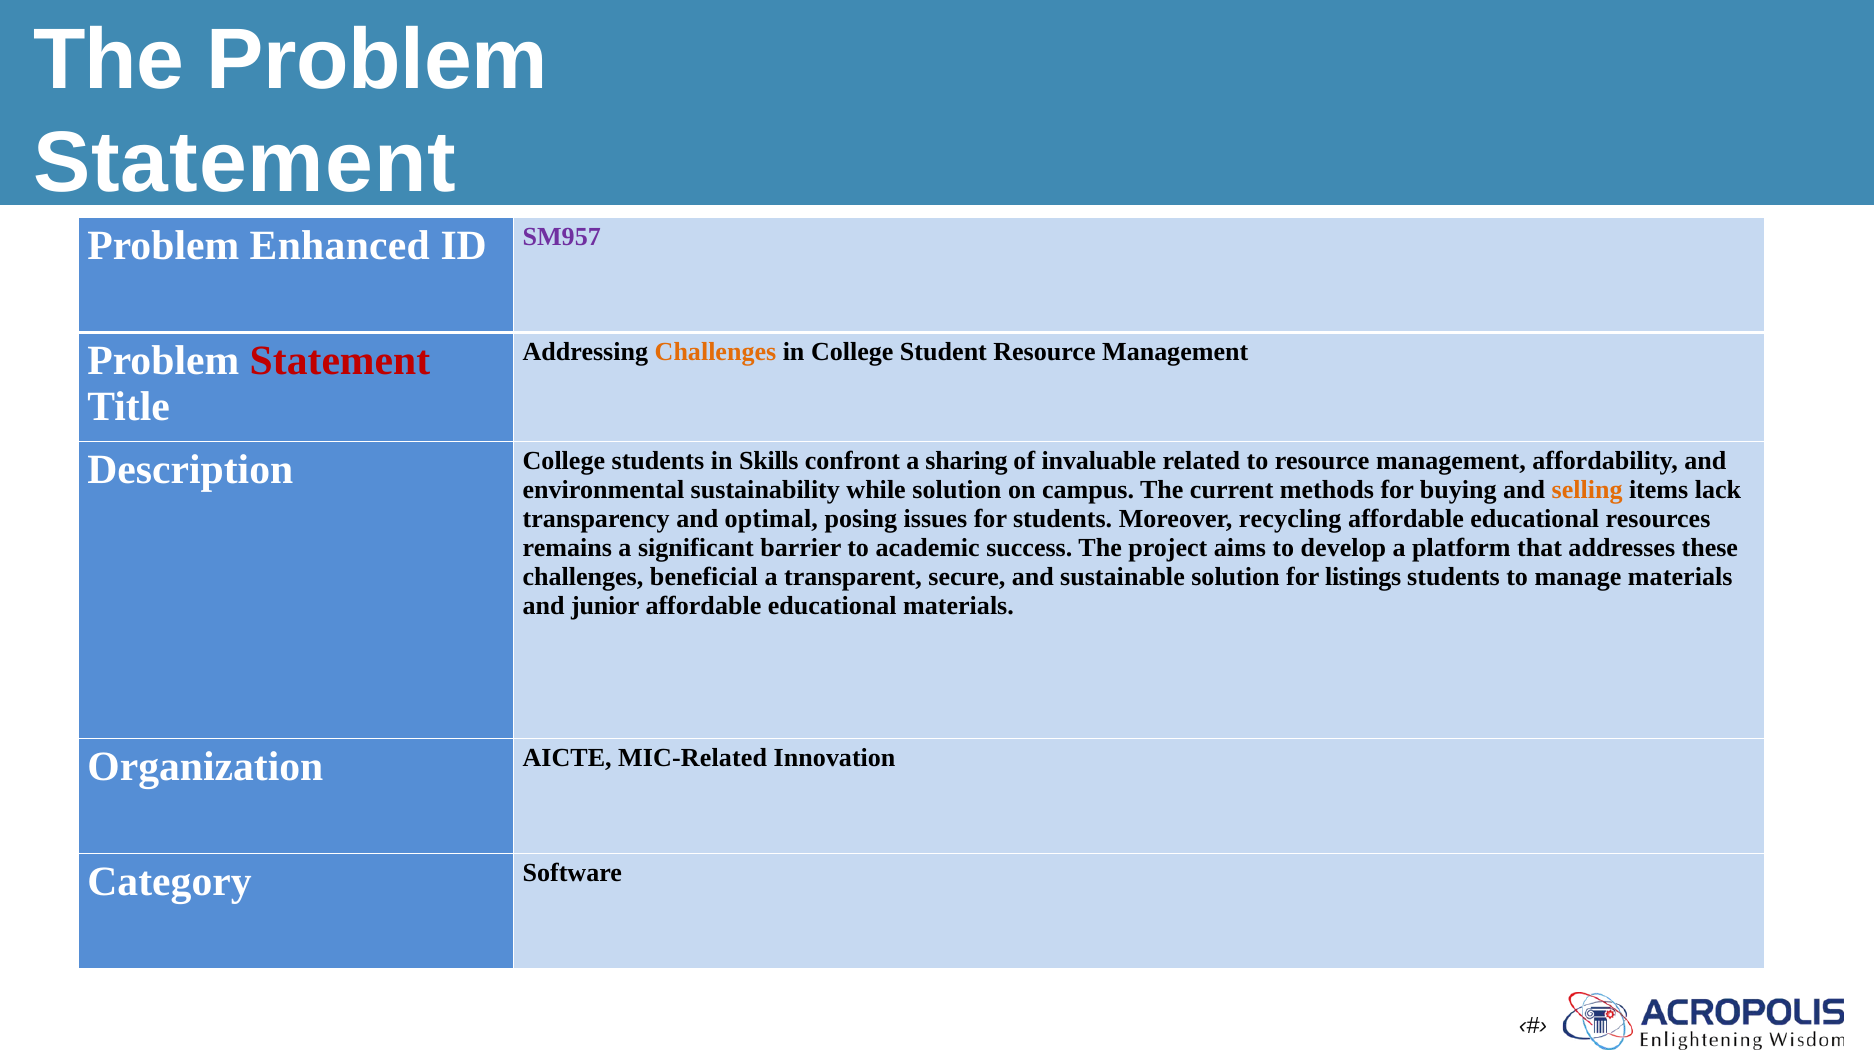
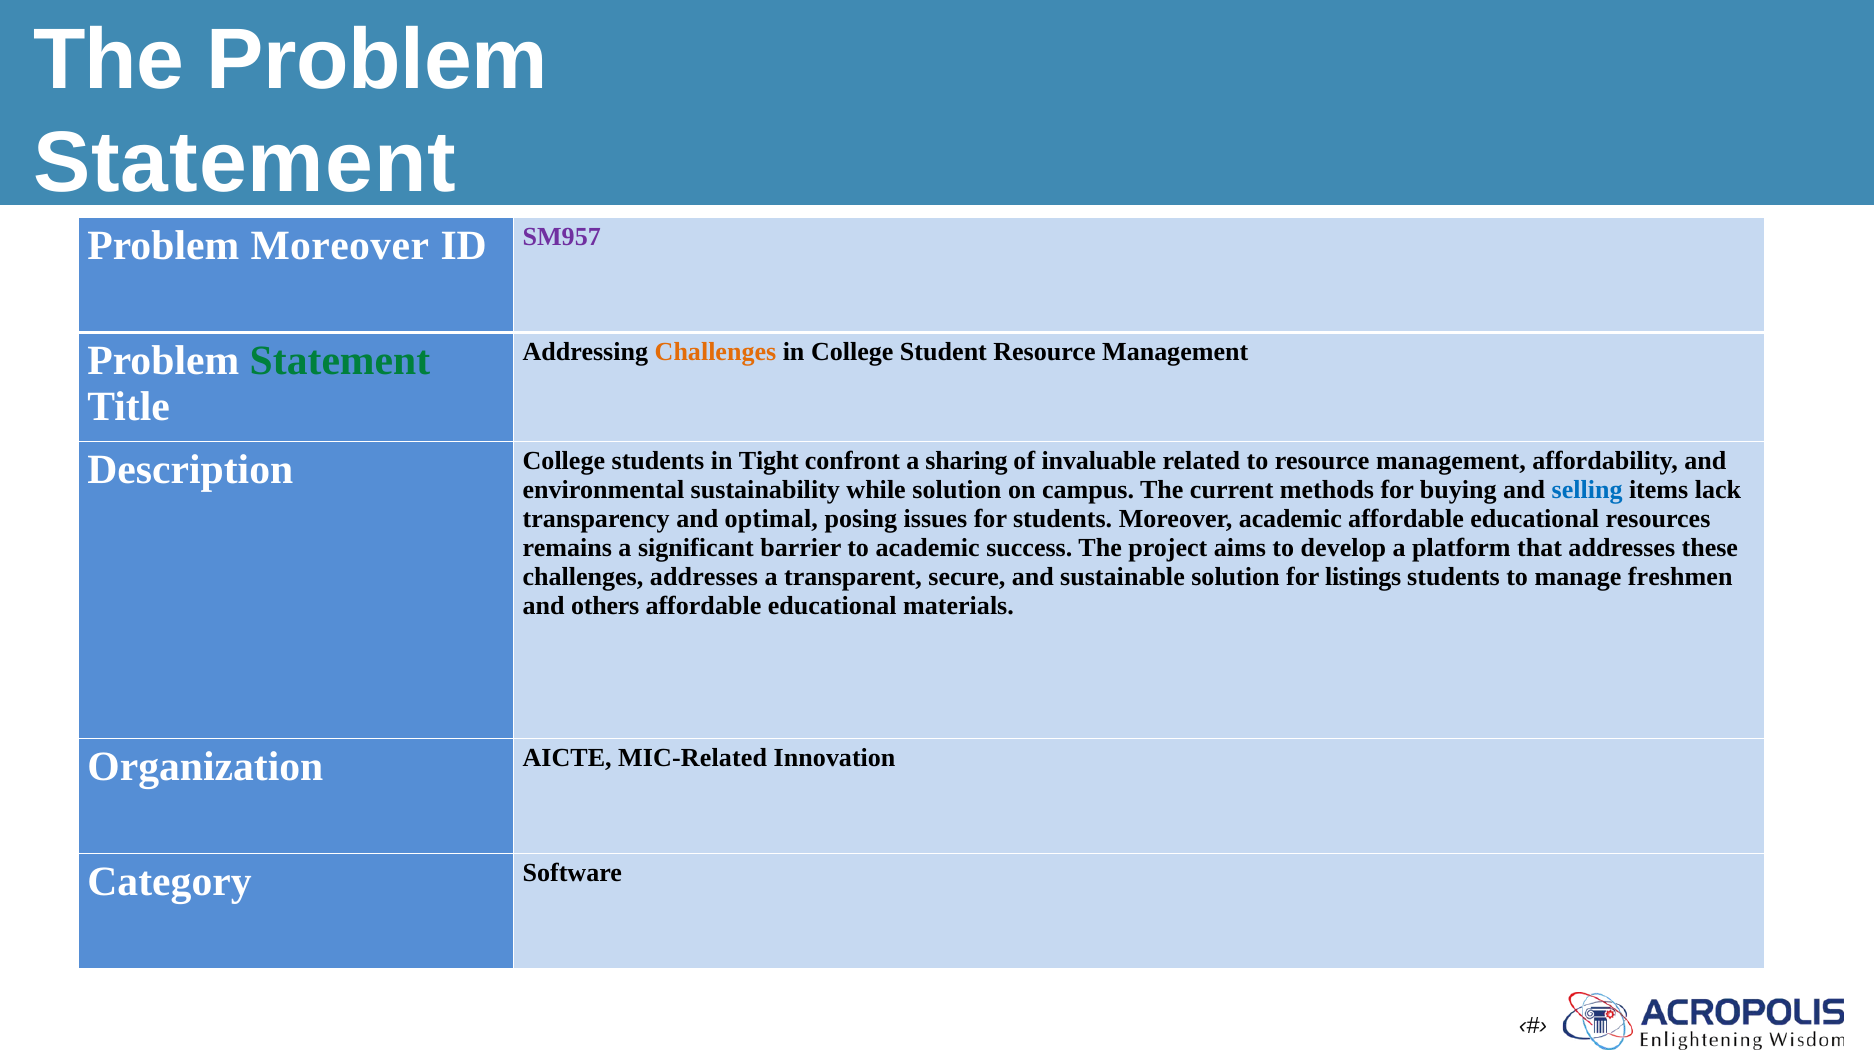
Problem Enhanced: Enhanced -> Moreover (340, 245)
Statement colour: red -> green (340, 361)
Skills: Skills -> Tight (769, 461)
selling colour: orange -> blue (1587, 490)
Moreover recycling: recycling -> academic (1290, 519)
challenges beneficial: beneficial -> addresses (704, 577)
manage materials: materials -> freshmen (1680, 577)
junior: junior -> others (605, 606)
